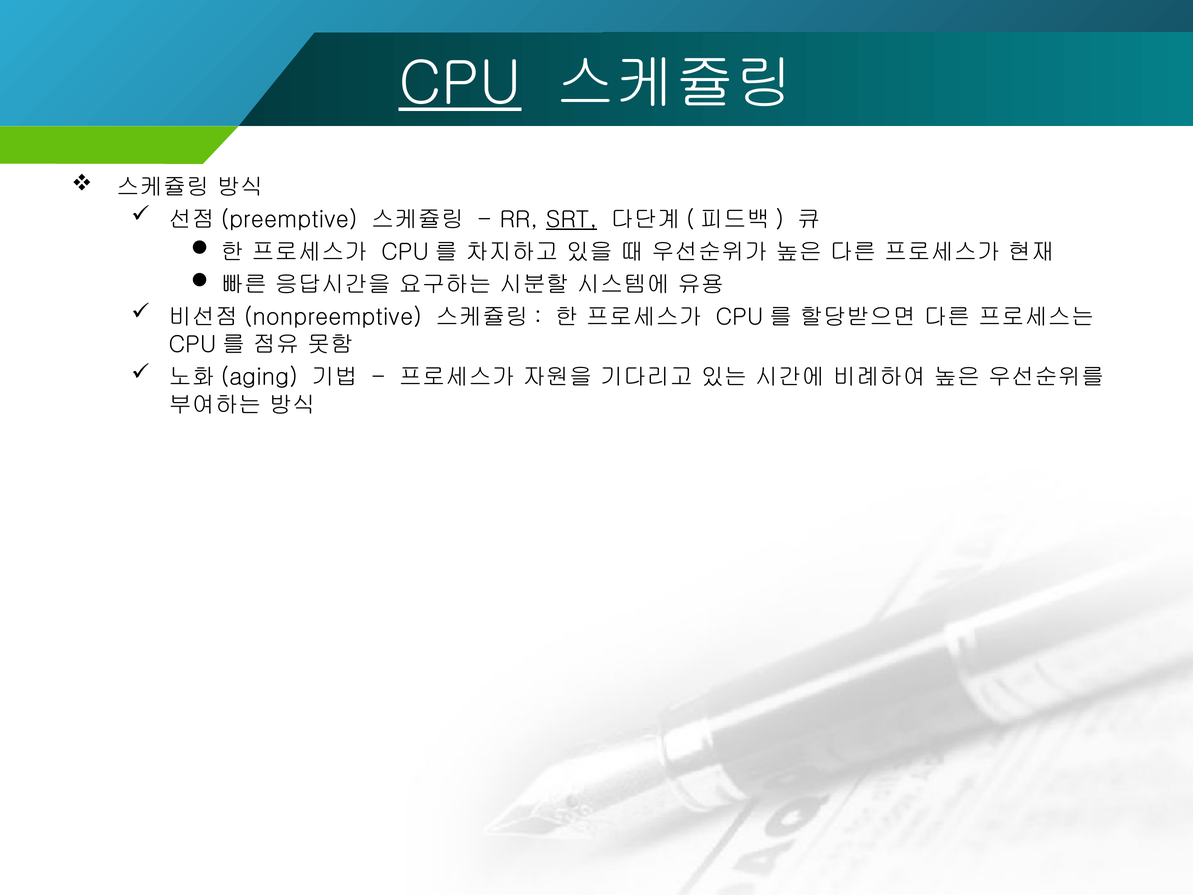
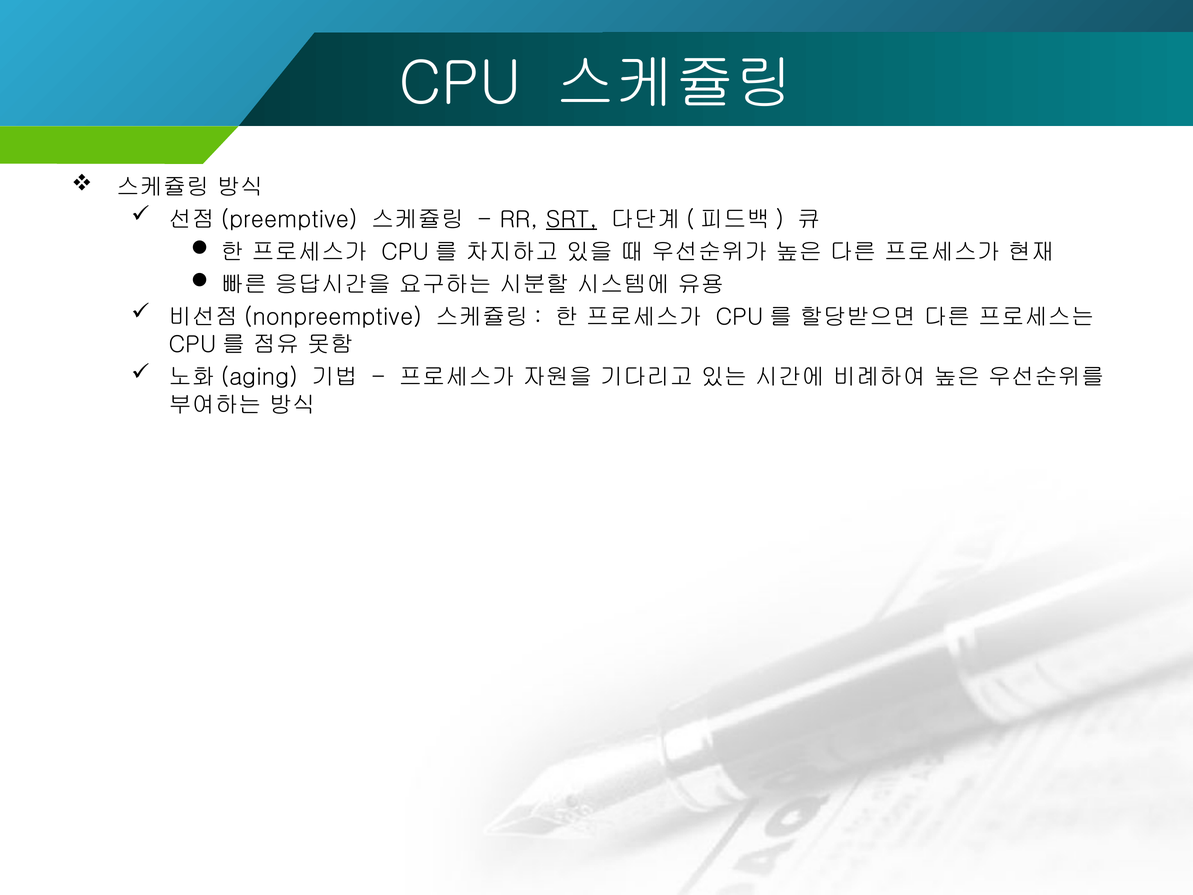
CPU underline: present -> none (460, 84)
